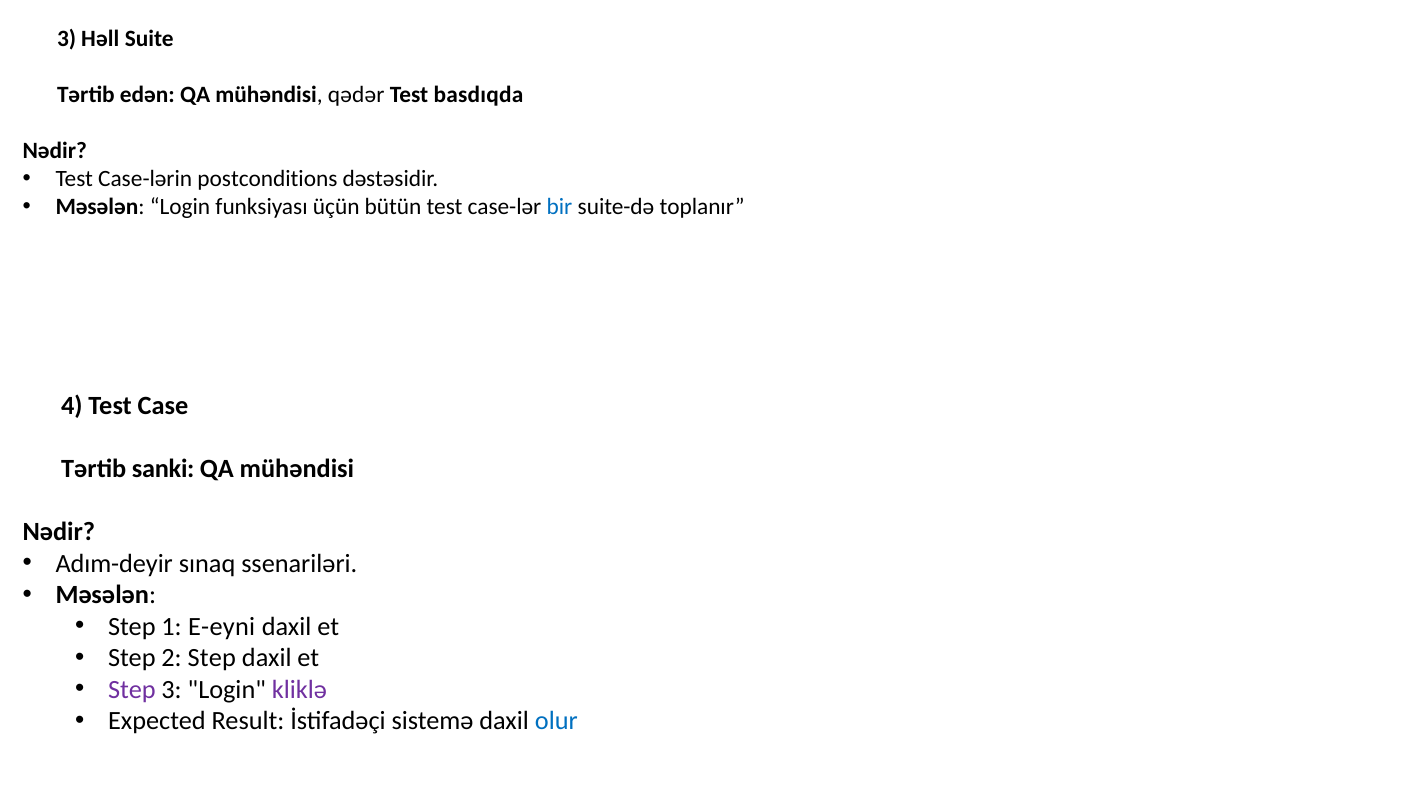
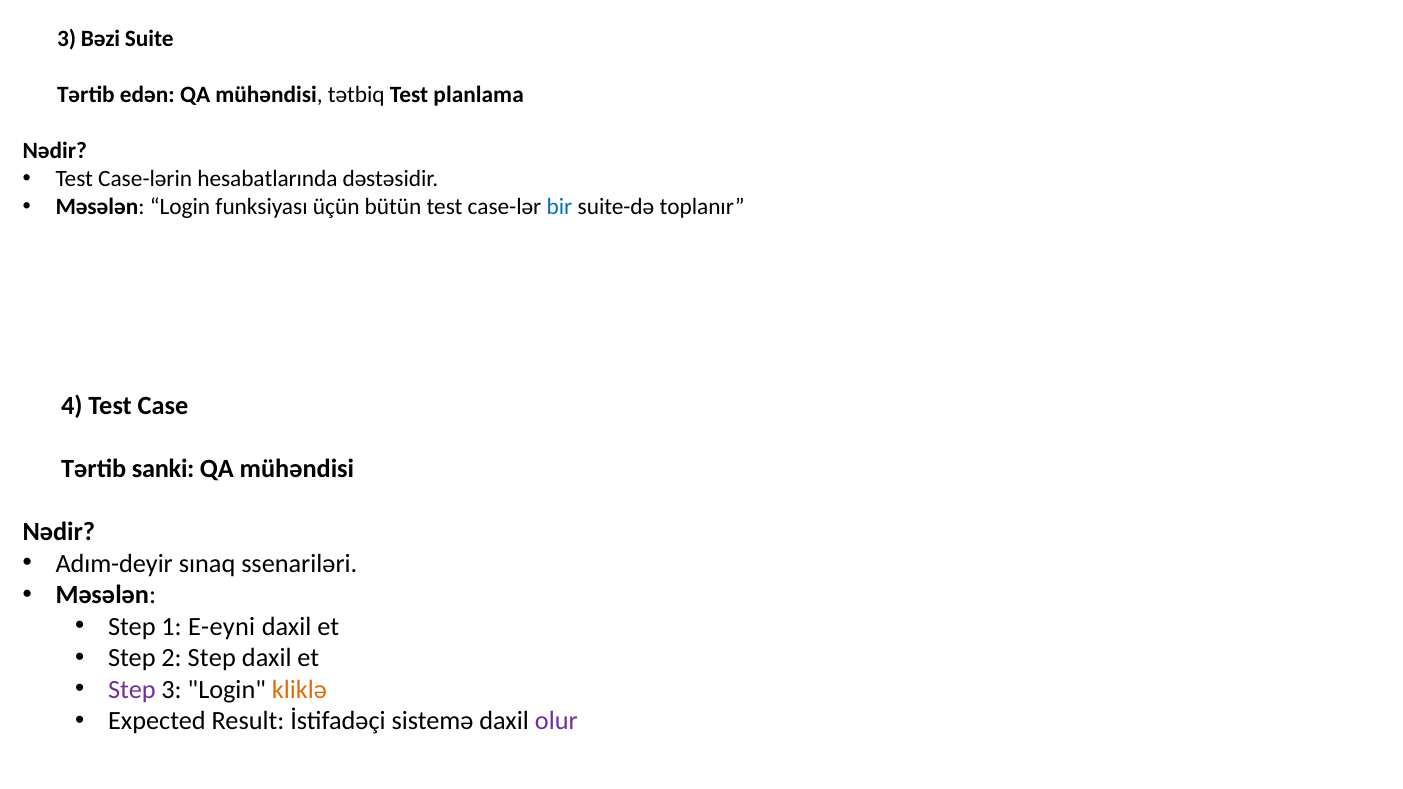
Həll: Həll -> Bəzi (100, 39)
qədər: qədər -> tətbiq (356, 95)
basdıqda: basdıqda -> planlama (479, 95)
postconditions: postconditions -> hesabatlarında (267, 179)
kliklə colour: purple -> orange (299, 690)
olur colour: blue -> purple (556, 721)
